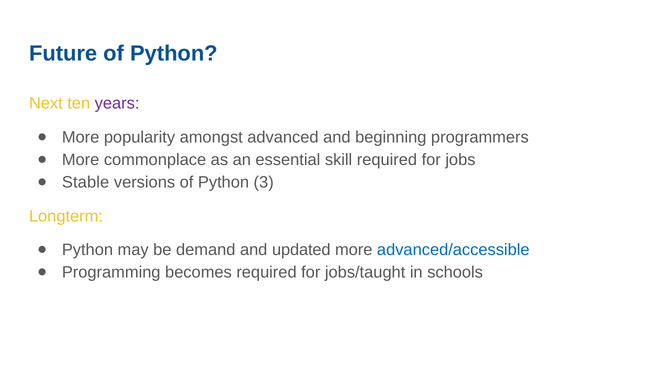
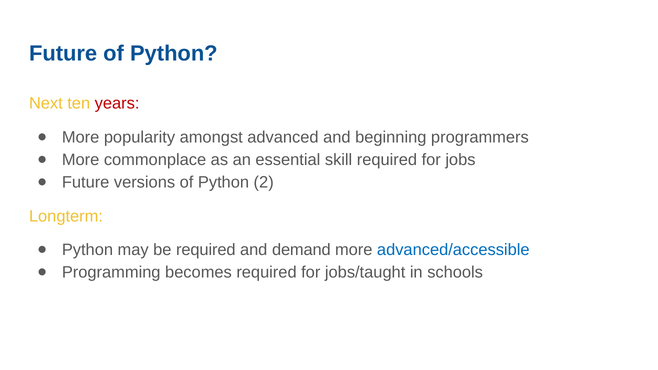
years colour: purple -> red (117, 103)
Stable: Stable -> Future (86, 183)
3: 3 -> 2 (264, 183)
be demand: demand -> required (206, 250)
updated: updated -> demand (301, 250)
